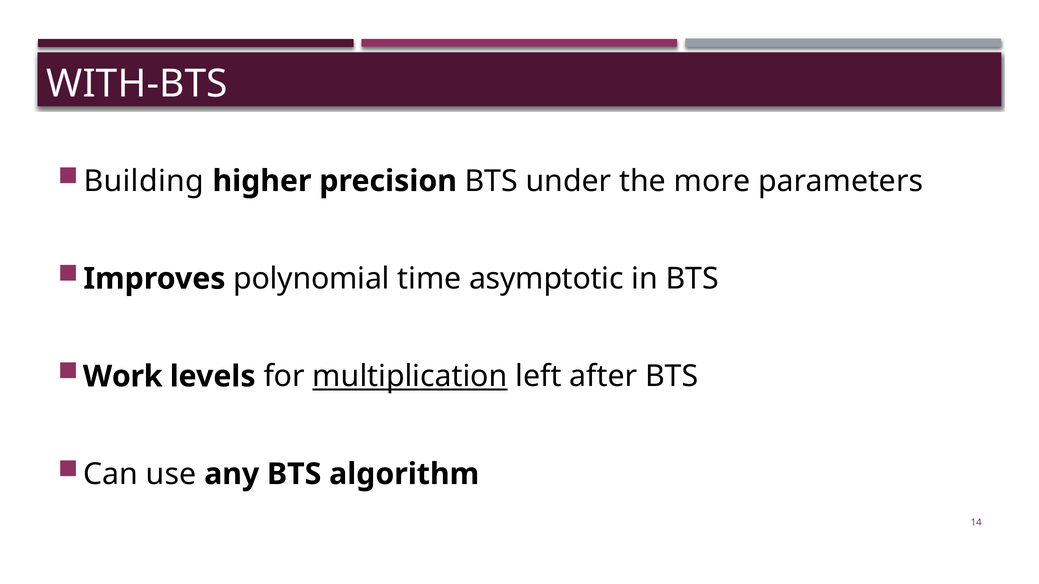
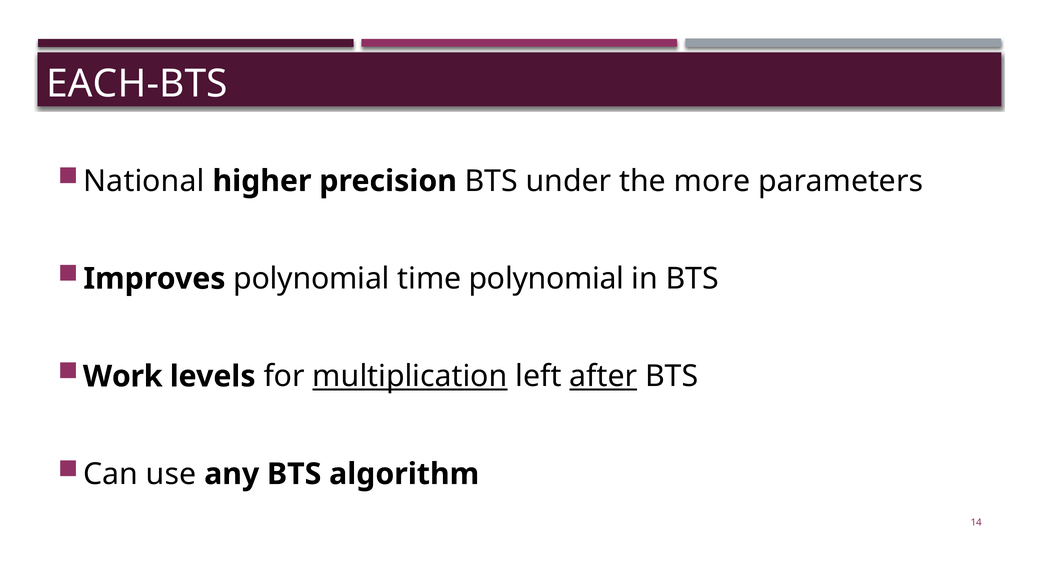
WITH-BTS: WITH-BTS -> EACH-BTS (137, 84)
Building: Building -> National (144, 181)
time asymptotic: asymptotic -> polynomial (546, 279)
after underline: none -> present (603, 377)
